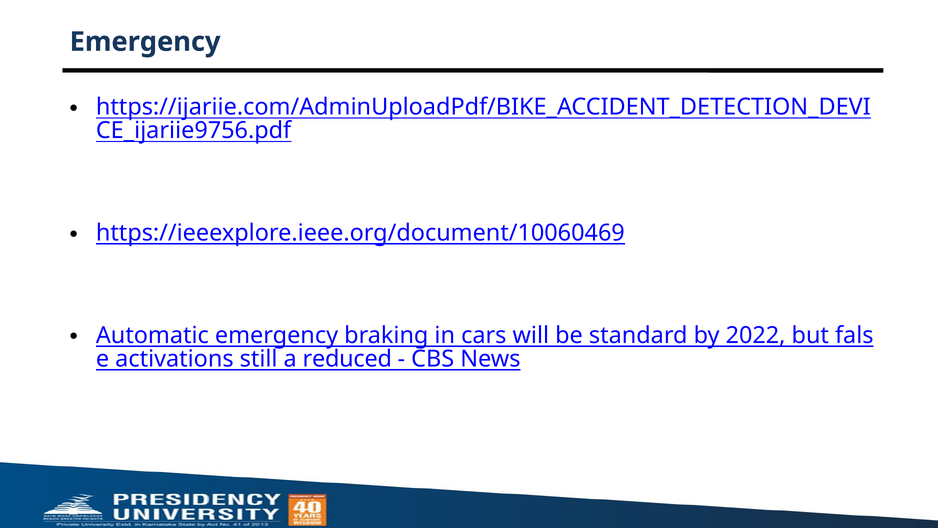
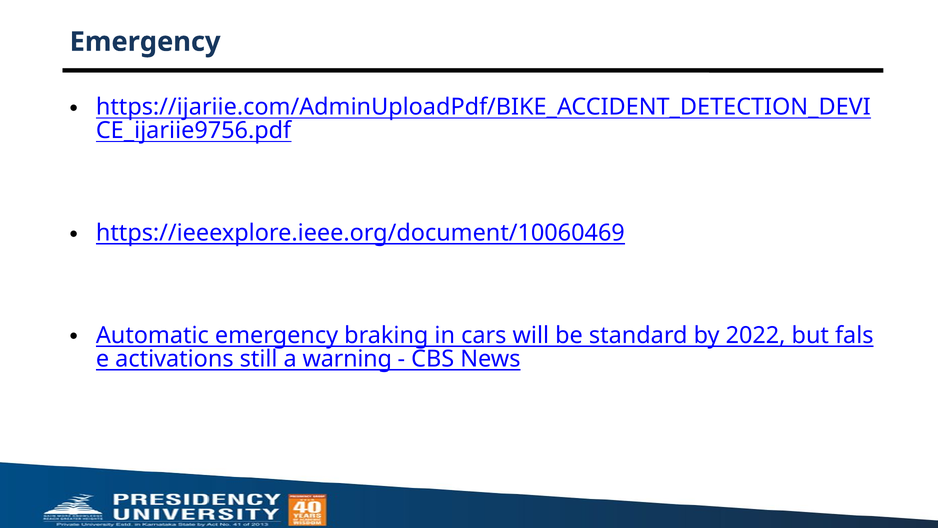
reduced: reduced -> warning (347, 359)
